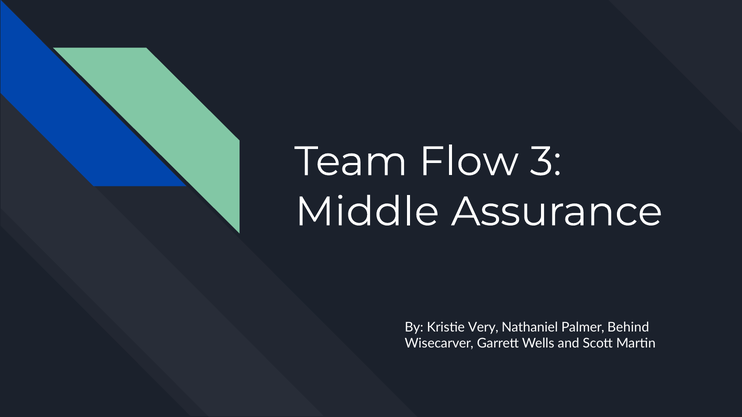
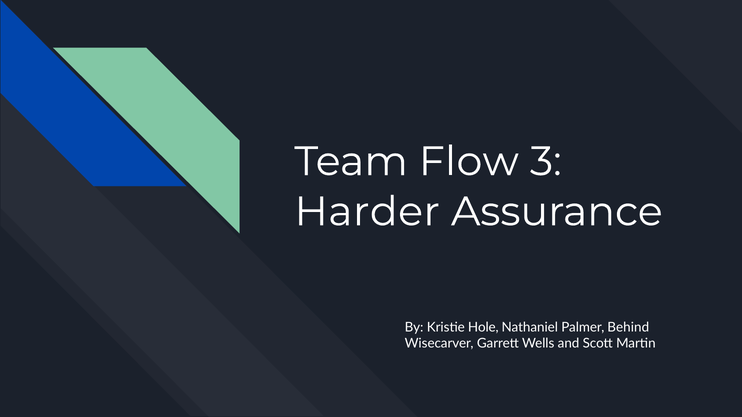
Middle: Middle -> Harder (367, 212)
Very: Very -> Hole (483, 328)
